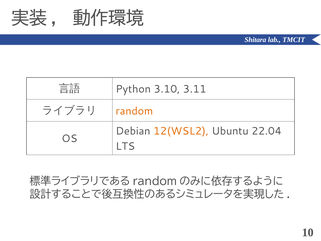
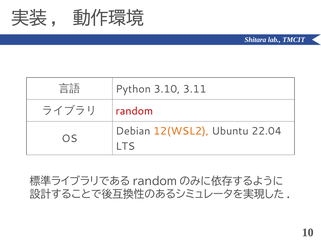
random colour: orange -> red (134, 111)
